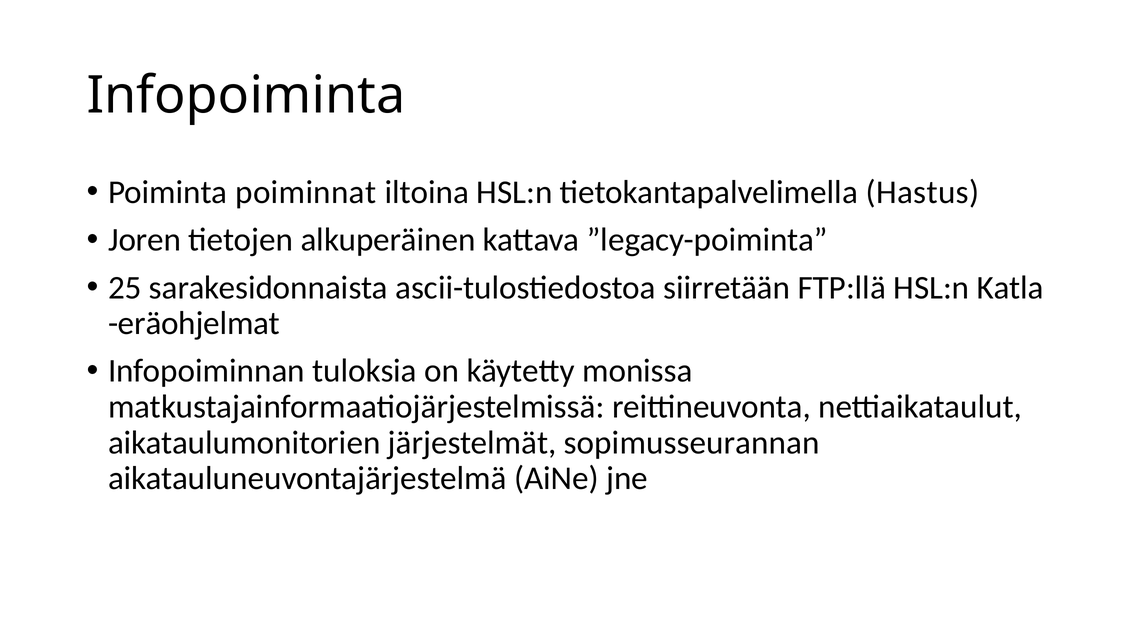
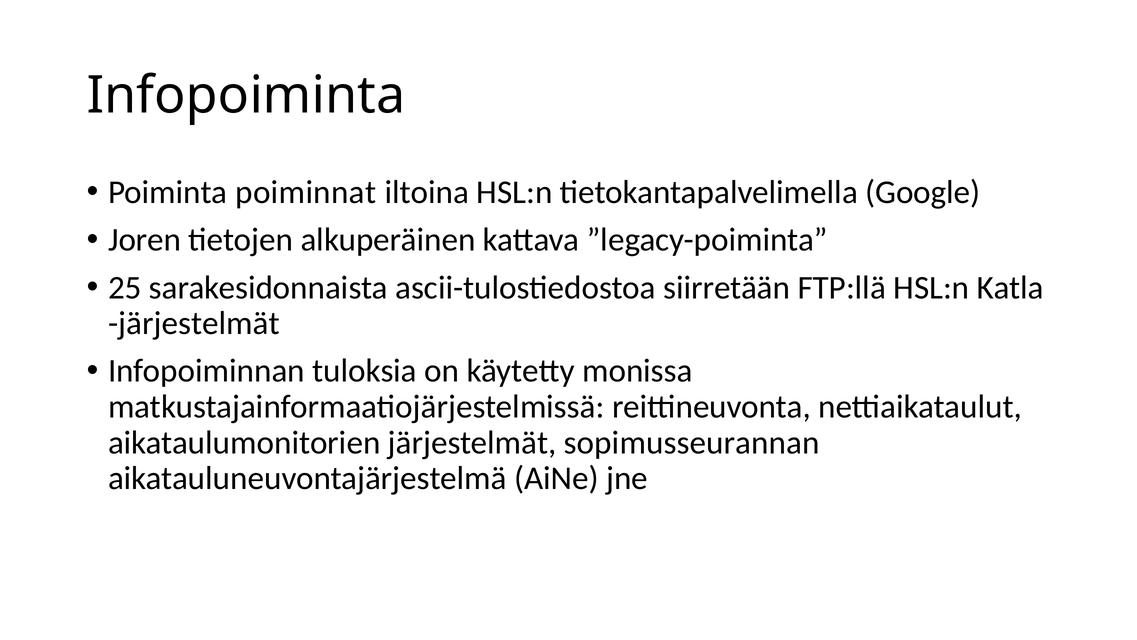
Hastus: Hastus -> Google (923, 192)
eräohjelmat: eräohjelmat -> järjestelmät (194, 323)
